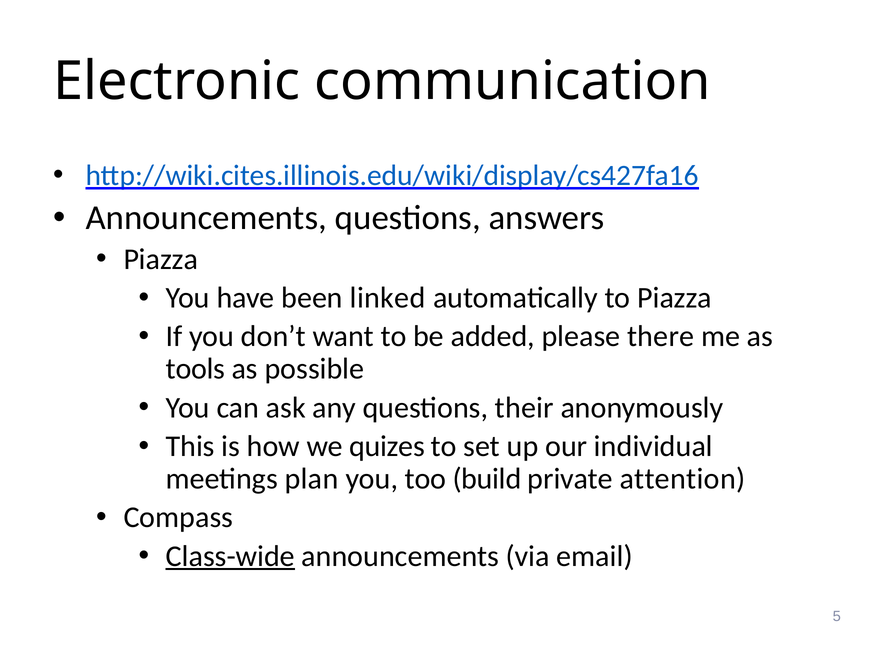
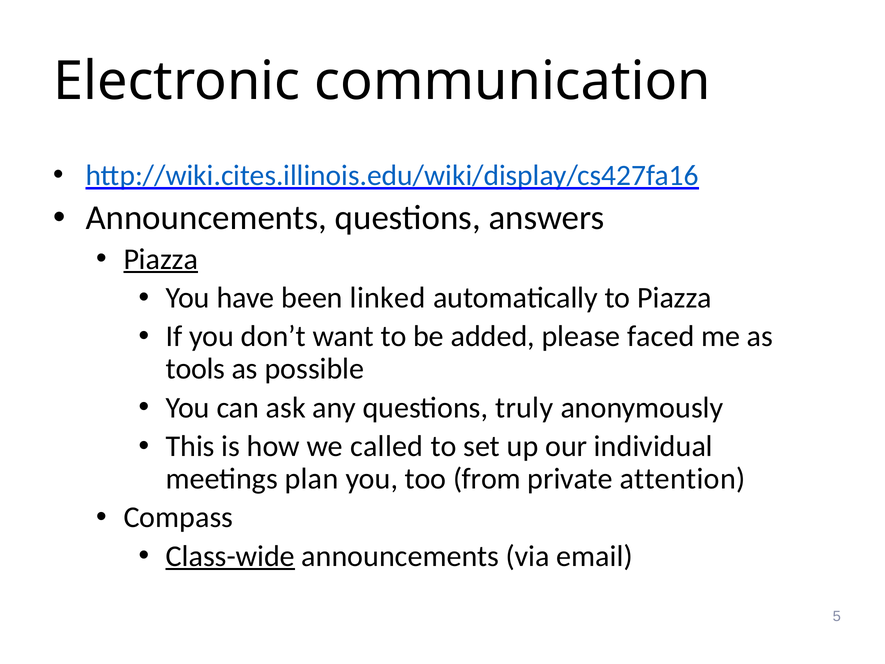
Piazza underline: none -> present (161, 259)
there: there -> faced (661, 336)
their: their -> truly (524, 408)
quizes: quizes -> called (387, 446)
build: build -> from (487, 479)
